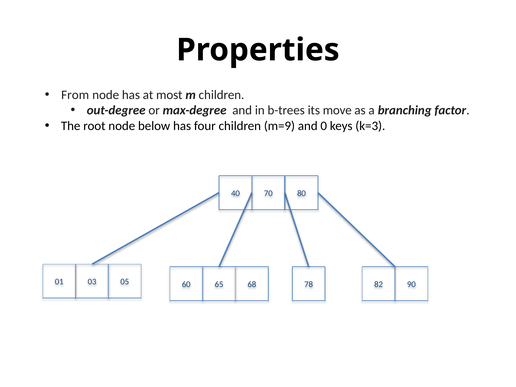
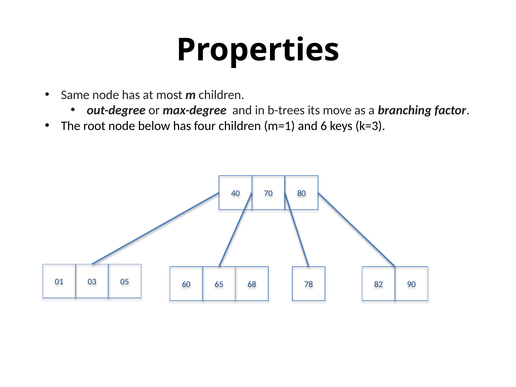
From: From -> Same (75, 95)
m=9: m=9 -> m=1 (279, 126)
0: 0 -> 6 (324, 126)
